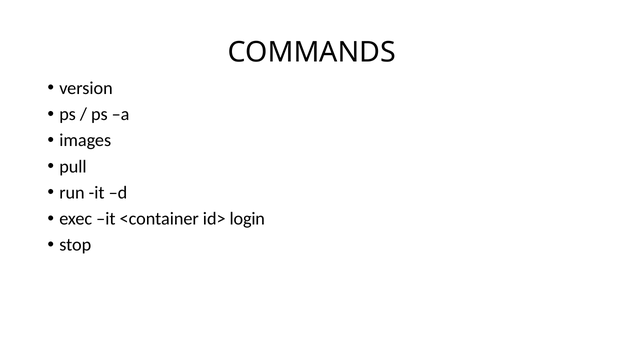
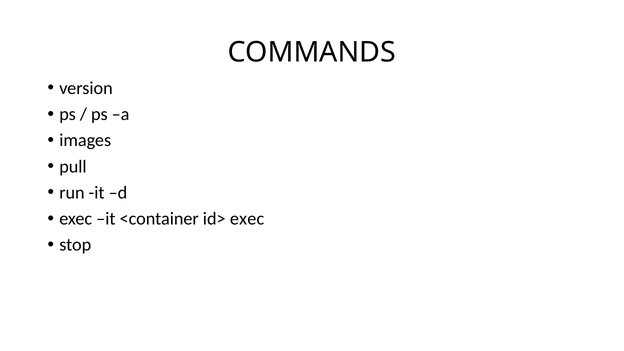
id> login: login -> exec (247, 219)
